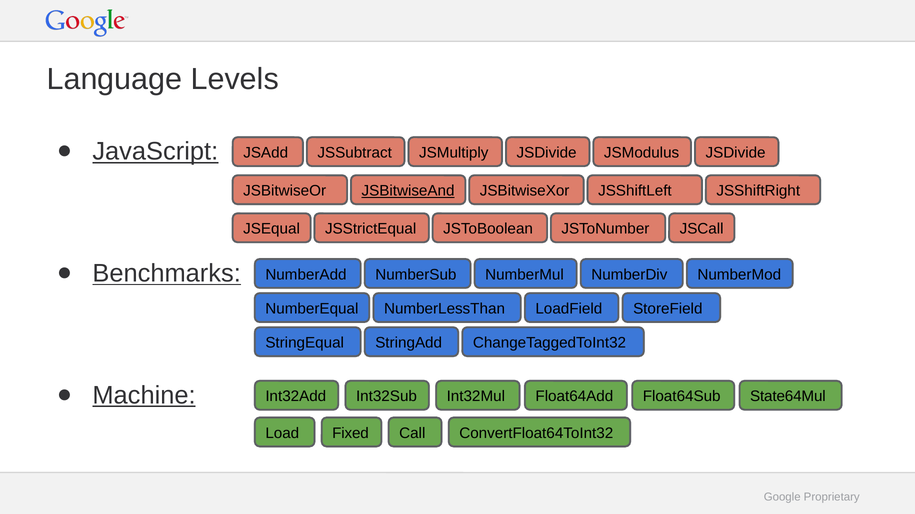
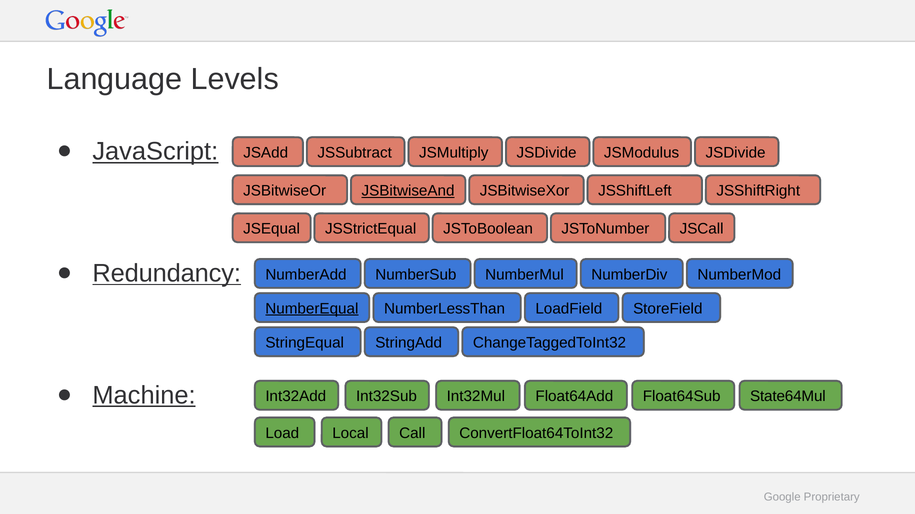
Benchmarks: Benchmarks -> Redundancy (167, 274)
NumberEqual underline: none -> present (312, 309)
Fixed: Fixed -> Local (350, 434)
